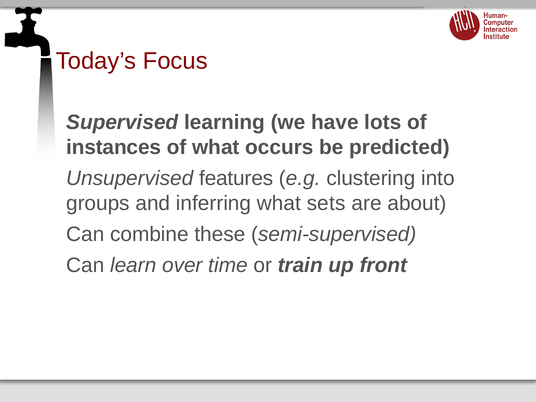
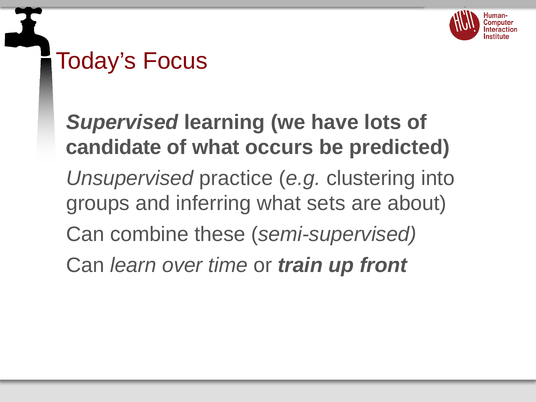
instances: instances -> candidate (114, 147)
features: features -> practice (236, 178)
